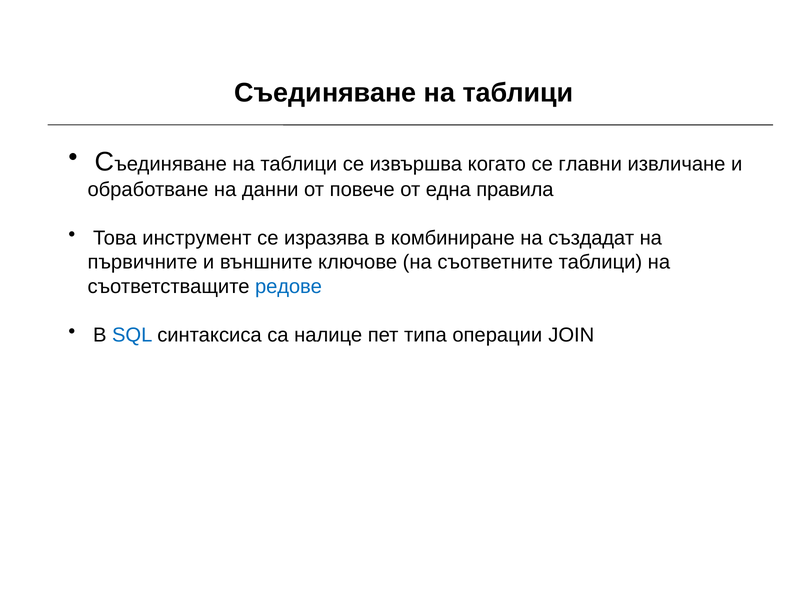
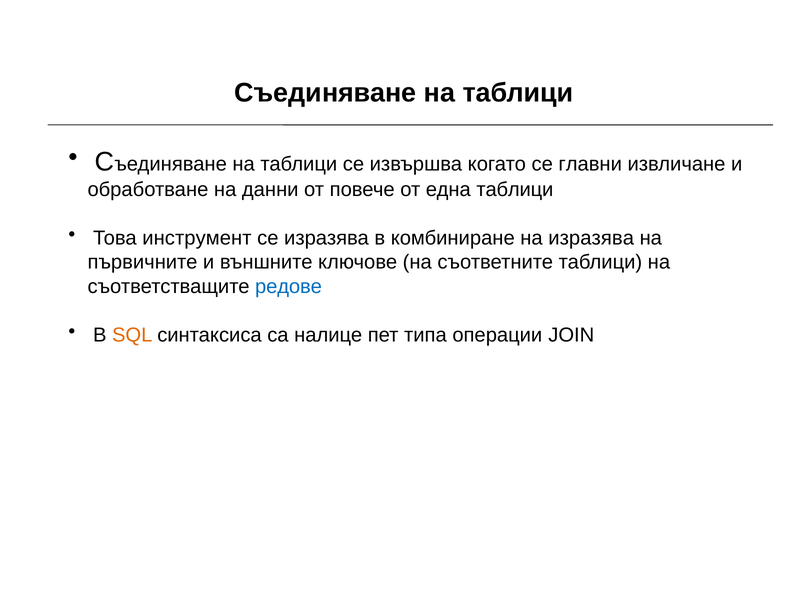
една правила: правила -> таблици (515, 190)
на създадат: създадат -> изразява (591, 238)
SQL colour: blue -> orange (132, 335)
